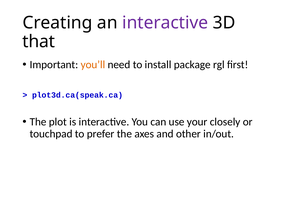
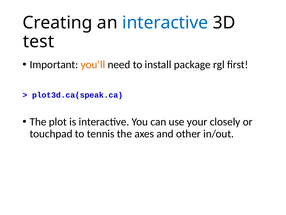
interactive colour: purple -> blue (165, 23)
that: that -> test (38, 41)
prefer: prefer -> tennis (101, 134)
